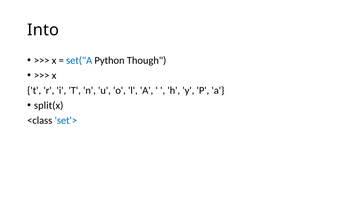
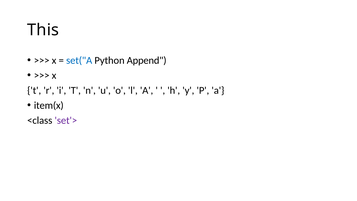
Into: Into -> This (43, 30)
Though: Though -> Append (147, 60)
split(x: split(x -> item(x (49, 105)
set'> colour: blue -> purple (66, 120)
